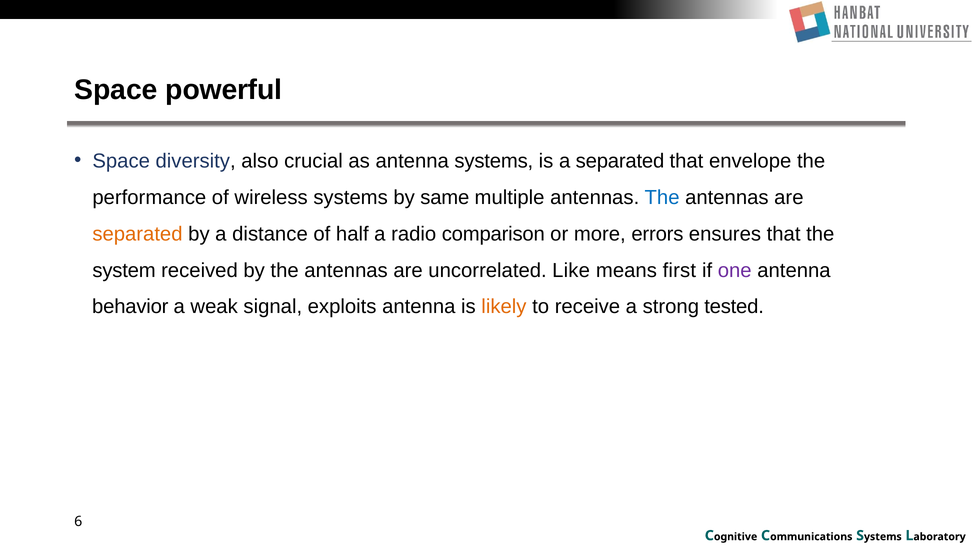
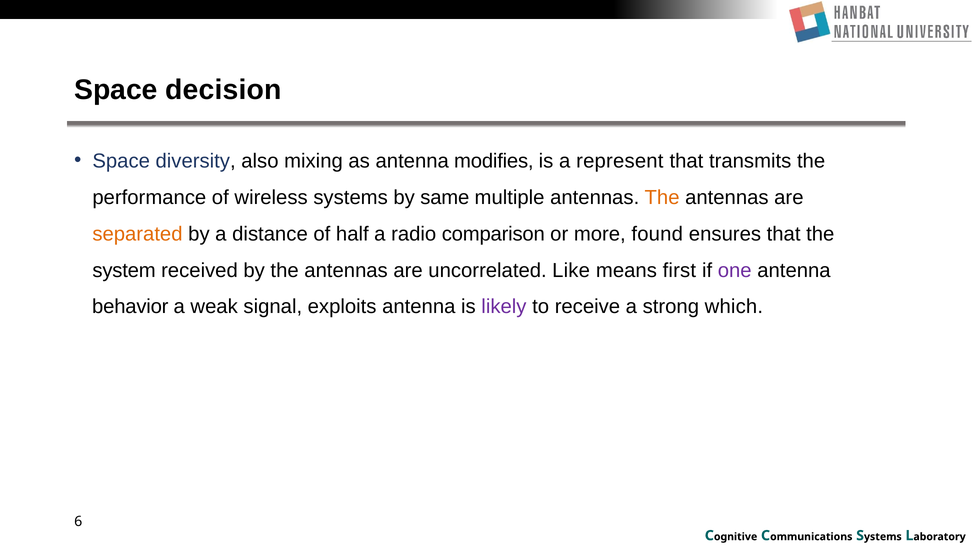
powerful: powerful -> decision (224, 90)
crucial: crucial -> mixing (313, 161)
antenna systems: systems -> modifies (494, 161)
a separated: separated -> represent (620, 161)
envelope: envelope -> transmits (750, 161)
The colour: blue -> orange (662, 198)
errors: errors -> found (657, 234)
likely colour: orange -> purple (504, 307)
tested: tested -> which (734, 307)
